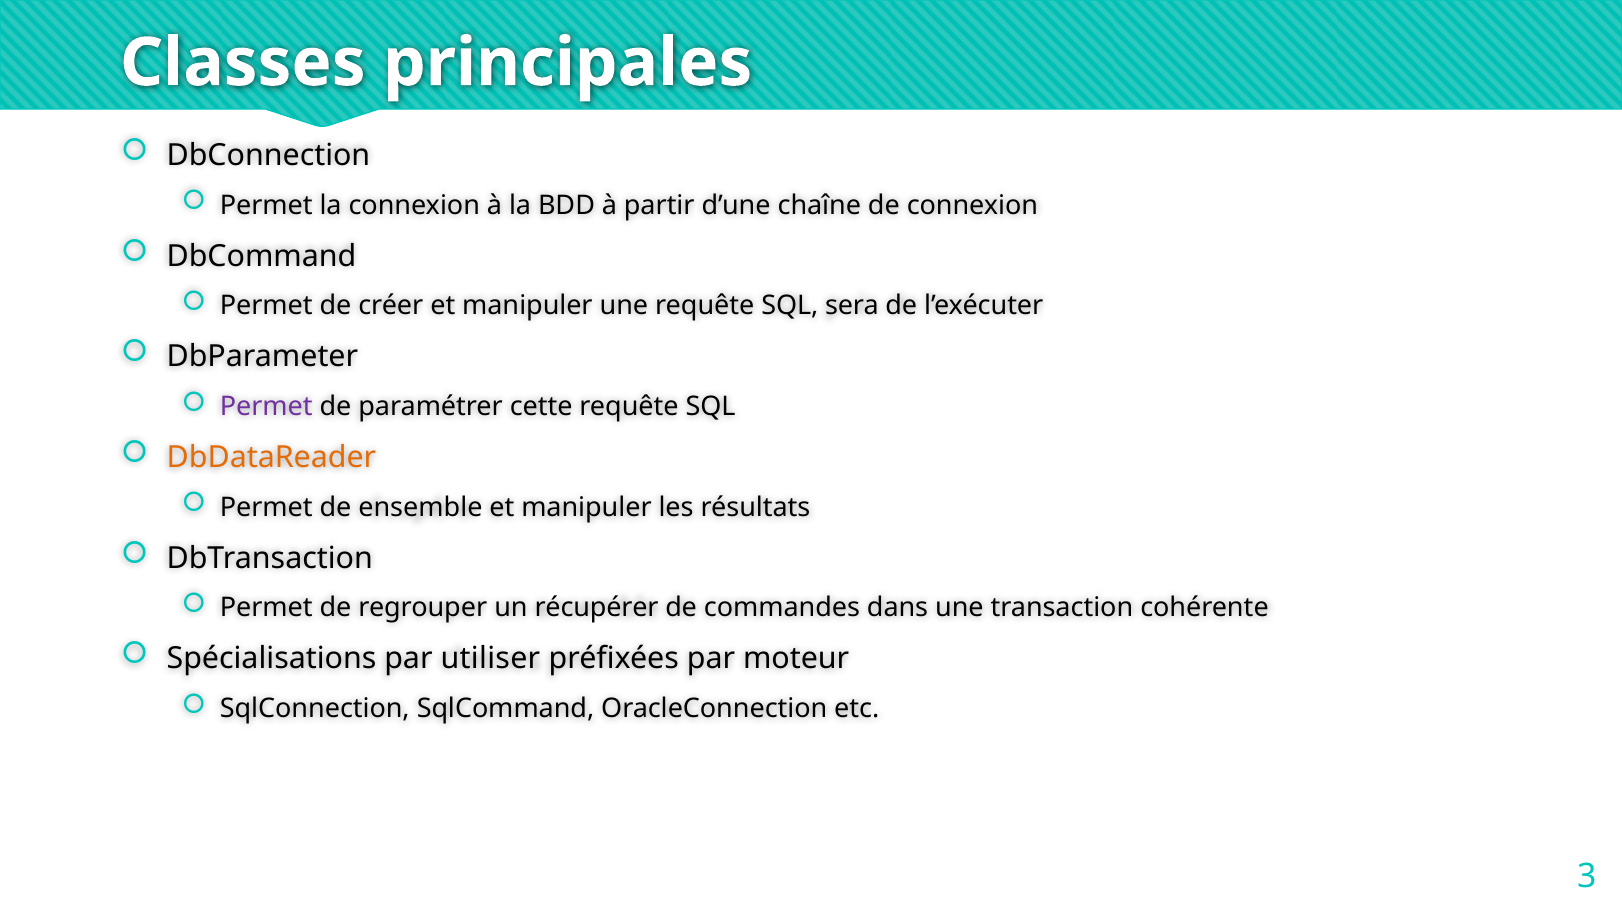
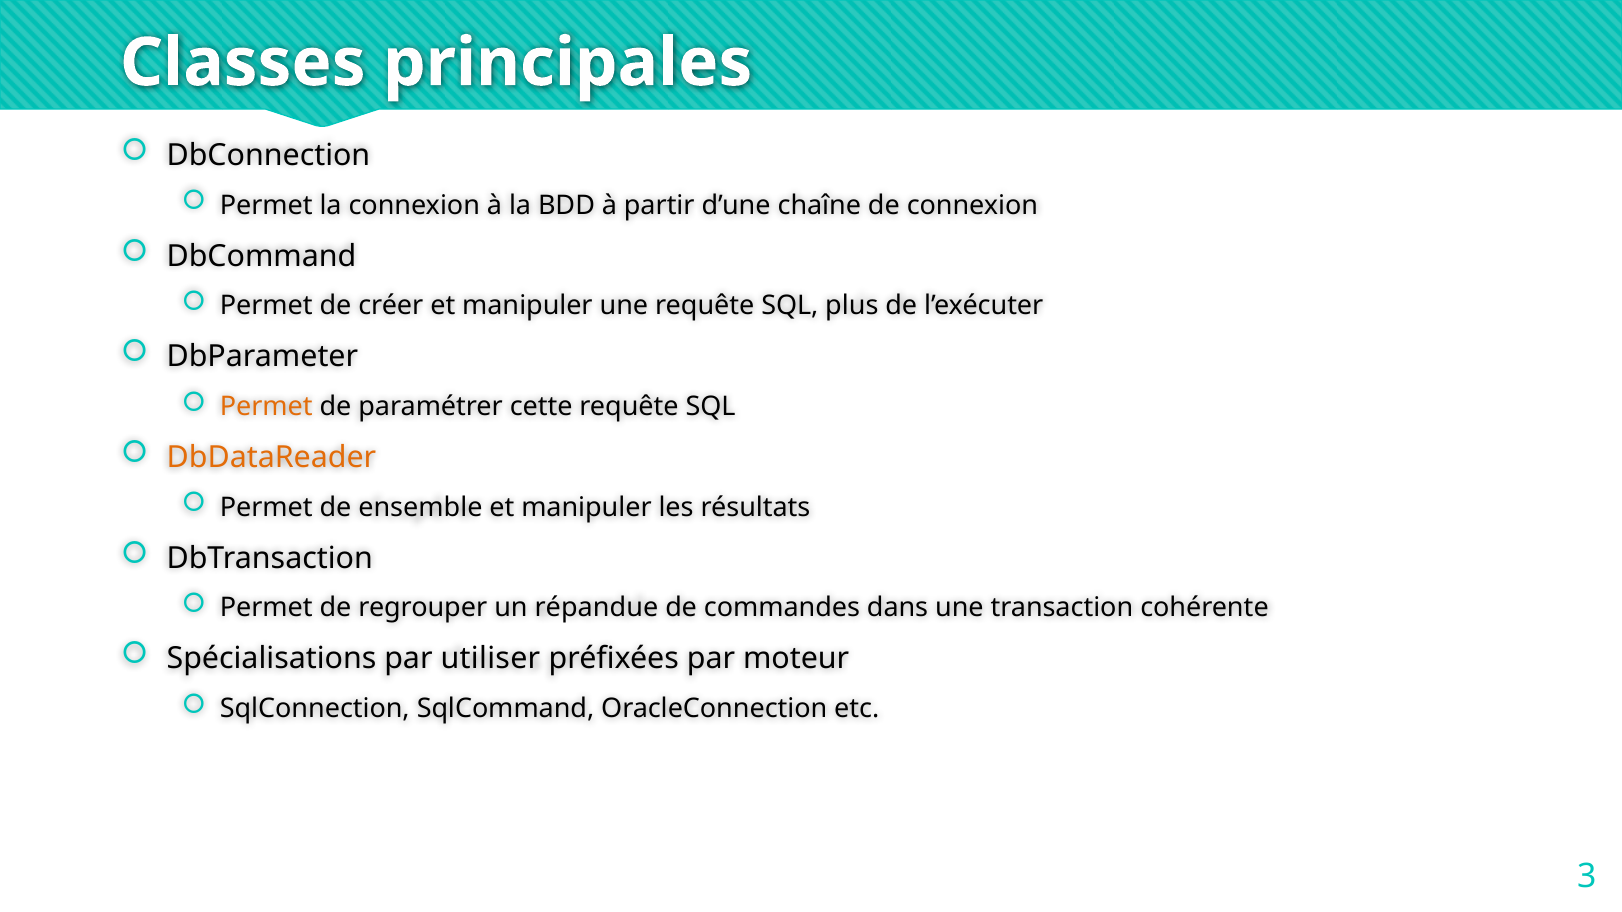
sera: sera -> plus (852, 306)
Permet colour: purple -> orange (266, 407)
récupérer: récupérer -> répandue (596, 608)
